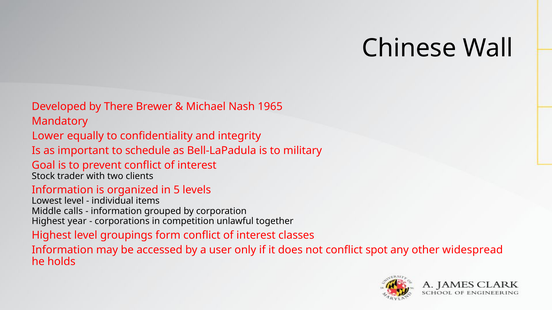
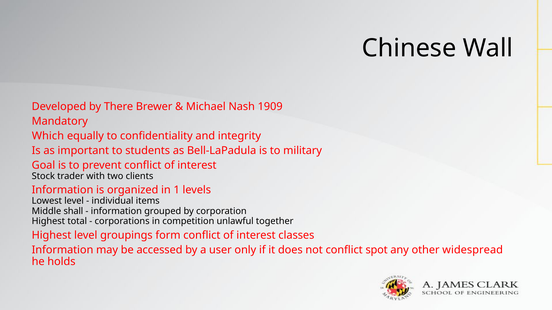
1965: 1965 -> 1909 (270, 107)
Lower: Lower -> Which (48, 136)
schedule: schedule -> students (148, 151)
5: 5 -> 1 (177, 190)
calls: calls -> shall (73, 211)
year: year -> total (77, 222)
